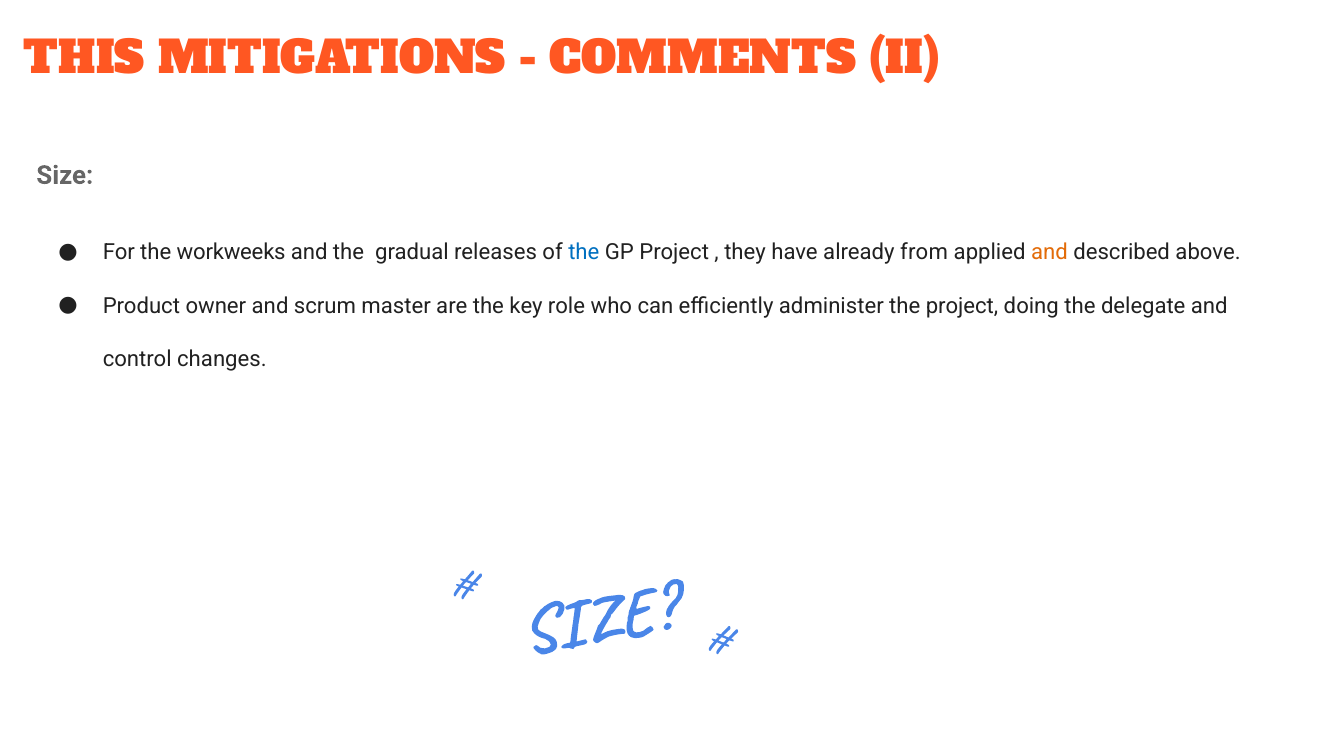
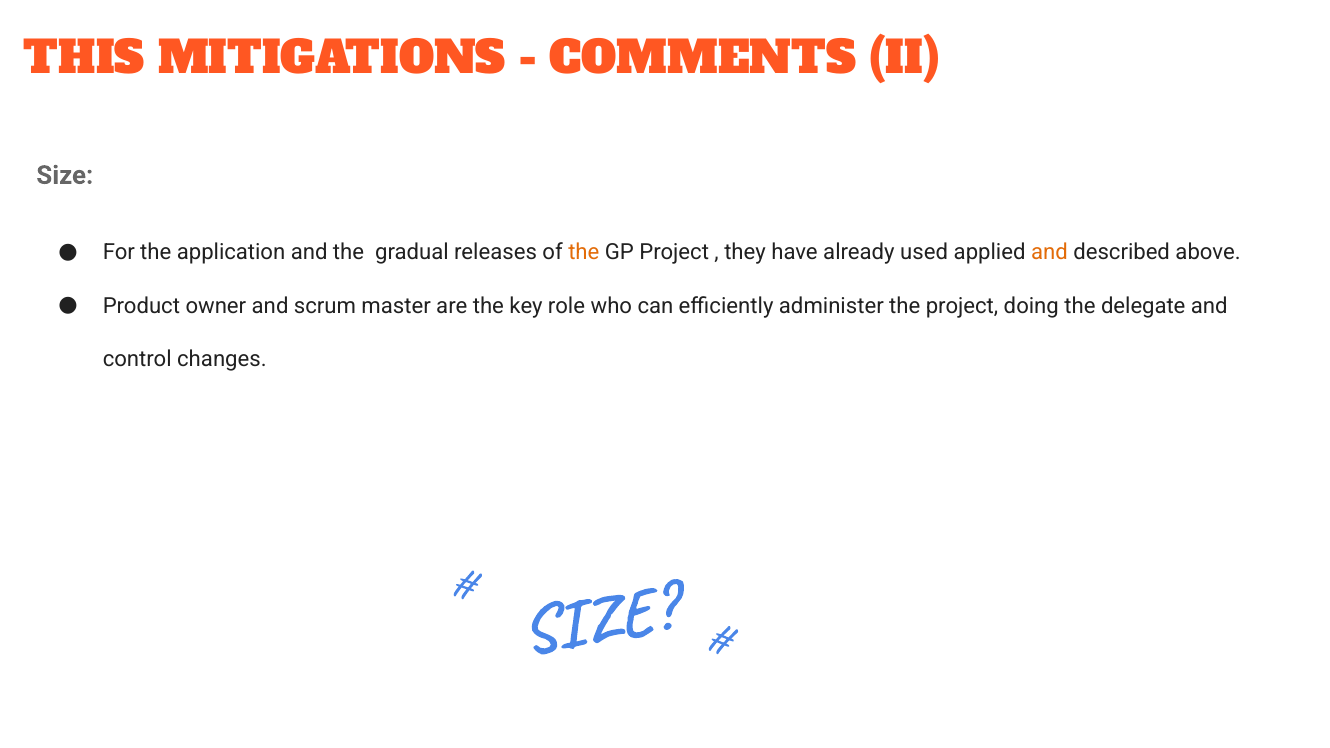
workweeks: workweeks -> application (231, 253)
the colour: blue -> orange (584, 253)
from: from -> used (924, 253)
